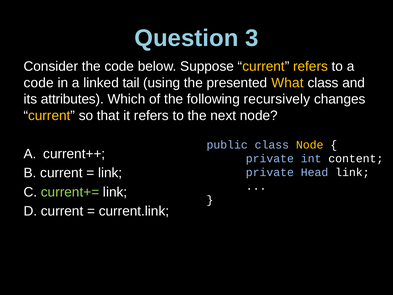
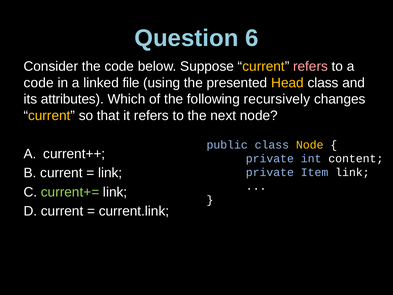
3: 3 -> 6 (252, 38)
refers colour: yellow -> pink (311, 66)
tail: tail -> file (131, 83)
What: What -> Head (288, 83)
Head: Head -> Item (315, 172)
